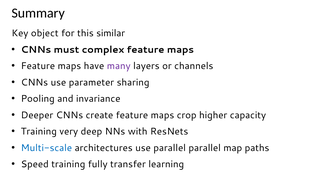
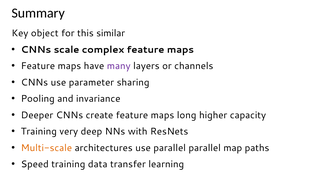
must: must -> scale (66, 50)
crop: crop -> long (187, 115)
Multi-scale colour: blue -> orange (46, 148)
fully: fully -> data (98, 164)
